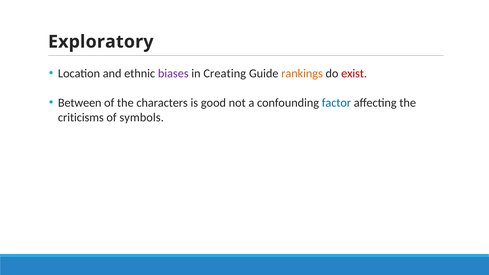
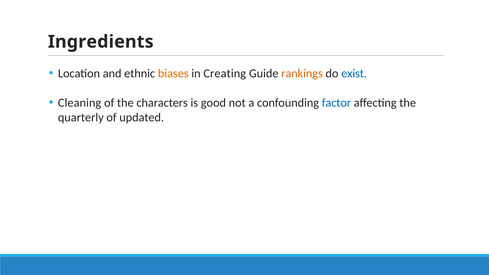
Exploratory: Exploratory -> Ingredients (101, 42)
biases colour: purple -> orange (173, 73)
exist colour: red -> blue (354, 73)
Between: Between -> Cleaning (80, 103)
criticisms: criticisms -> quarterly (81, 117)
symbols: symbols -> updated (142, 117)
